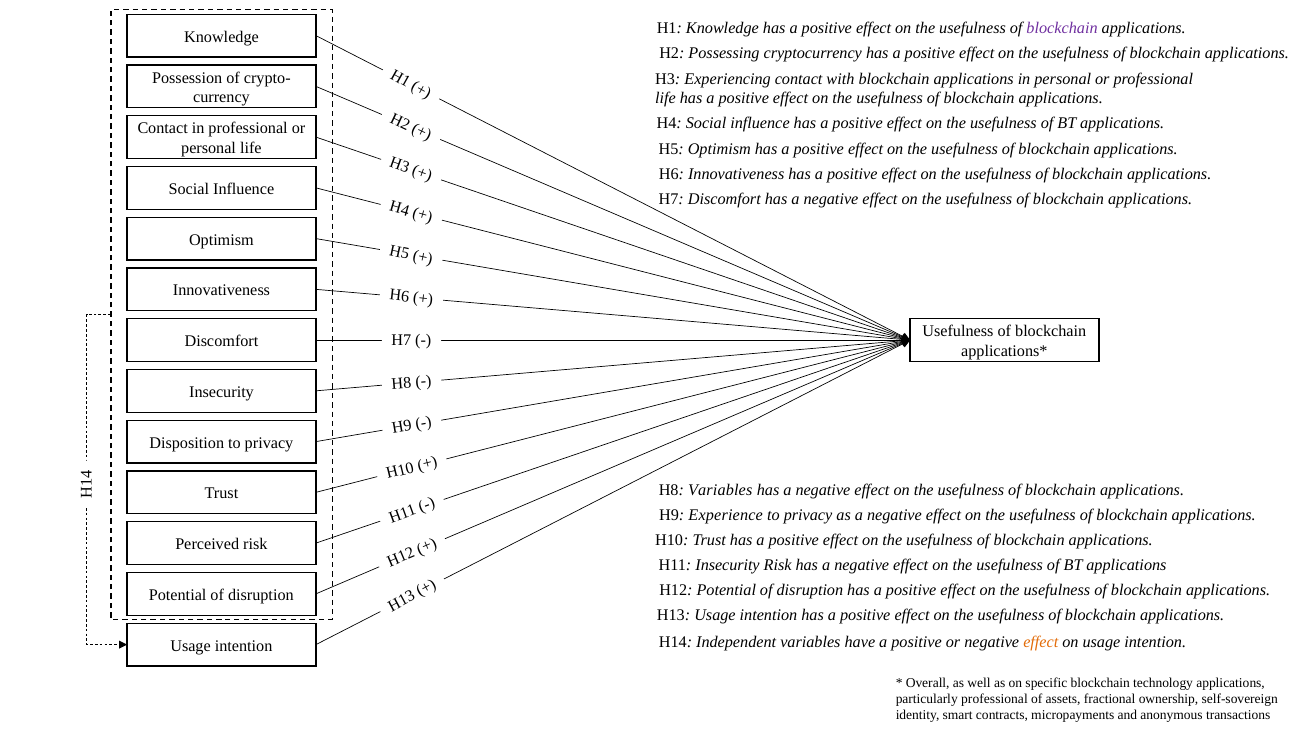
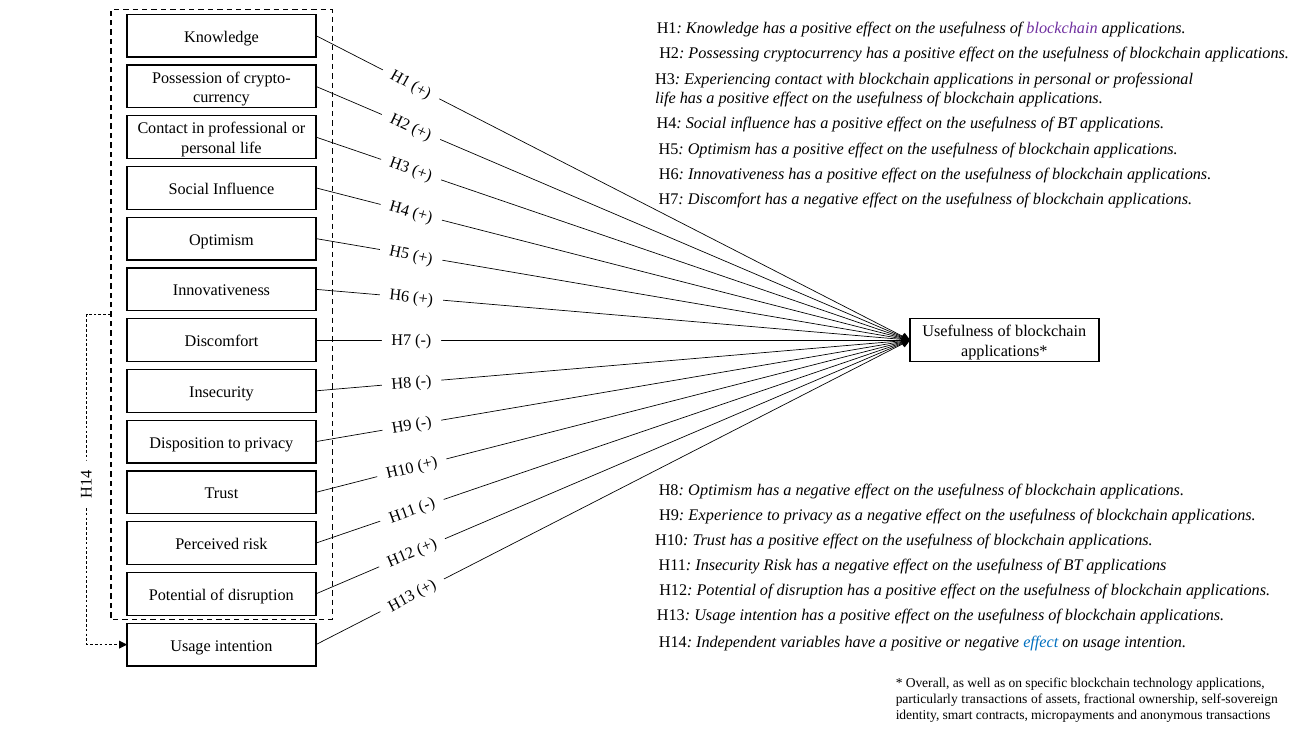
H8 Variables: Variables -> Optimism (720, 490)
effect colour: orange -> blue (1041, 641)
particularly professional: professional -> transactions (994, 699)
